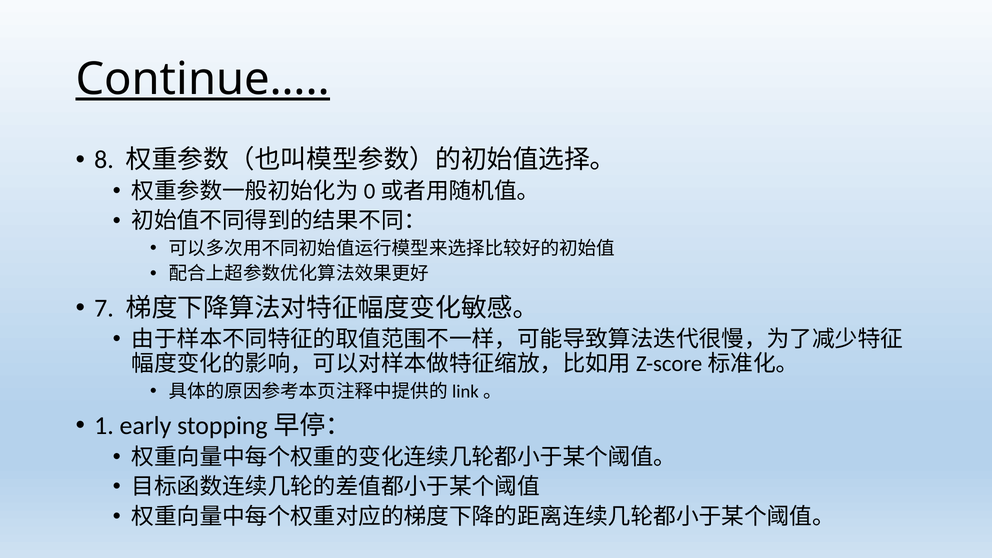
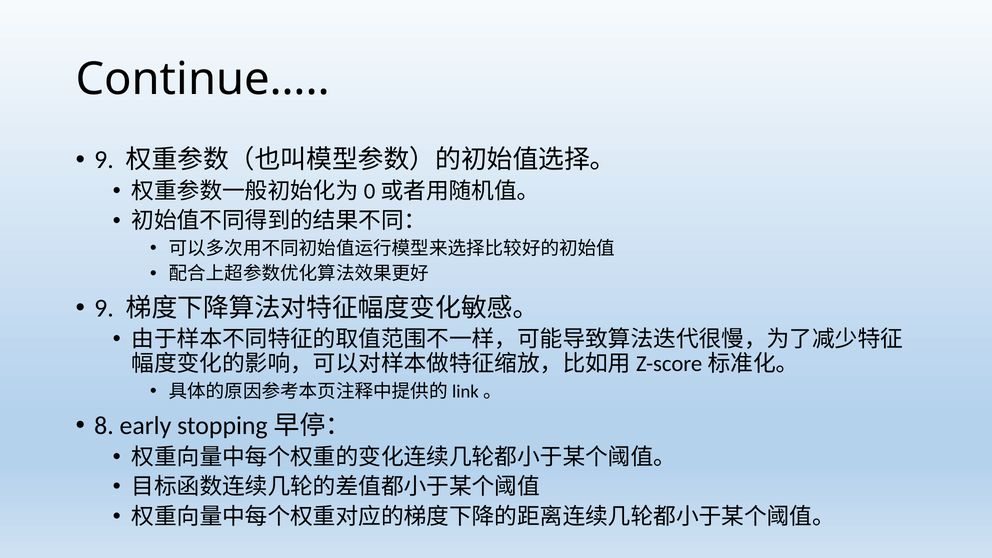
Continue… underline: present -> none (203, 79)
8: 8 -> 9 (104, 160)
7: 7 -> 9 (104, 308)
1: 1 -> 8 (104, 426)
